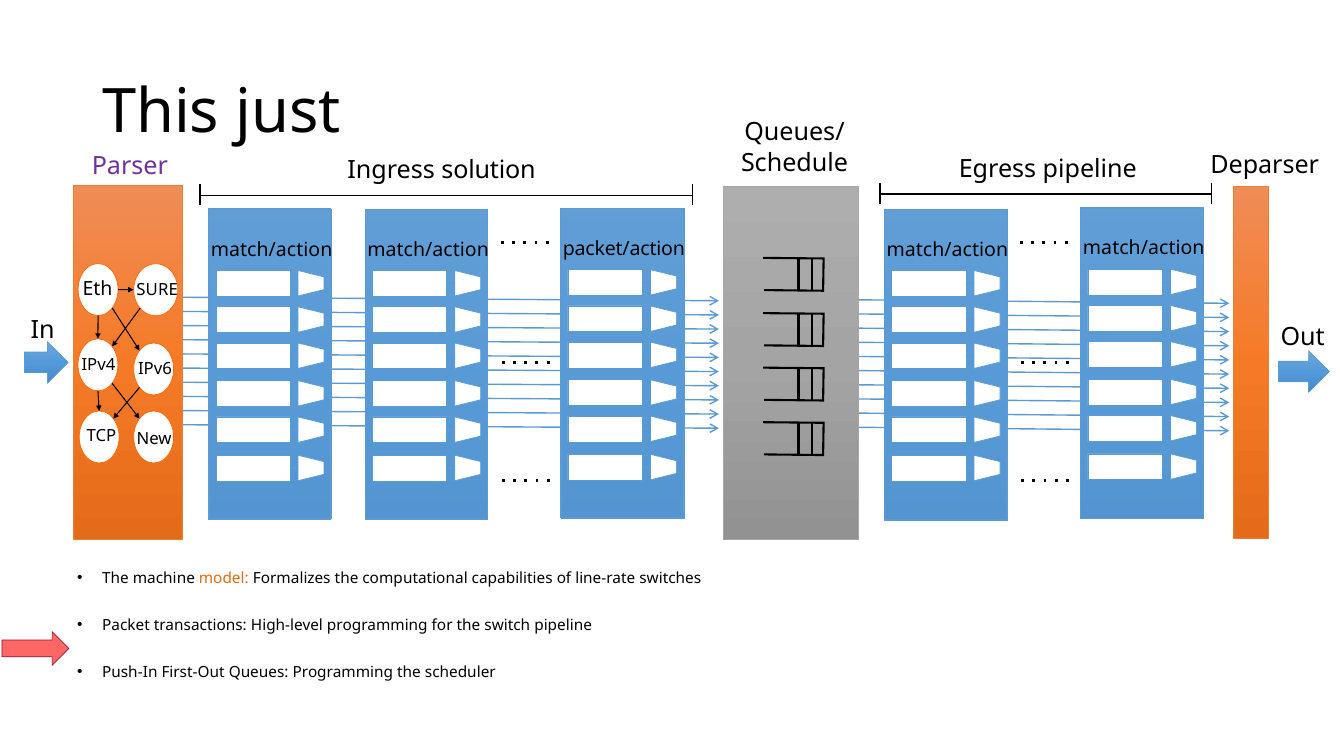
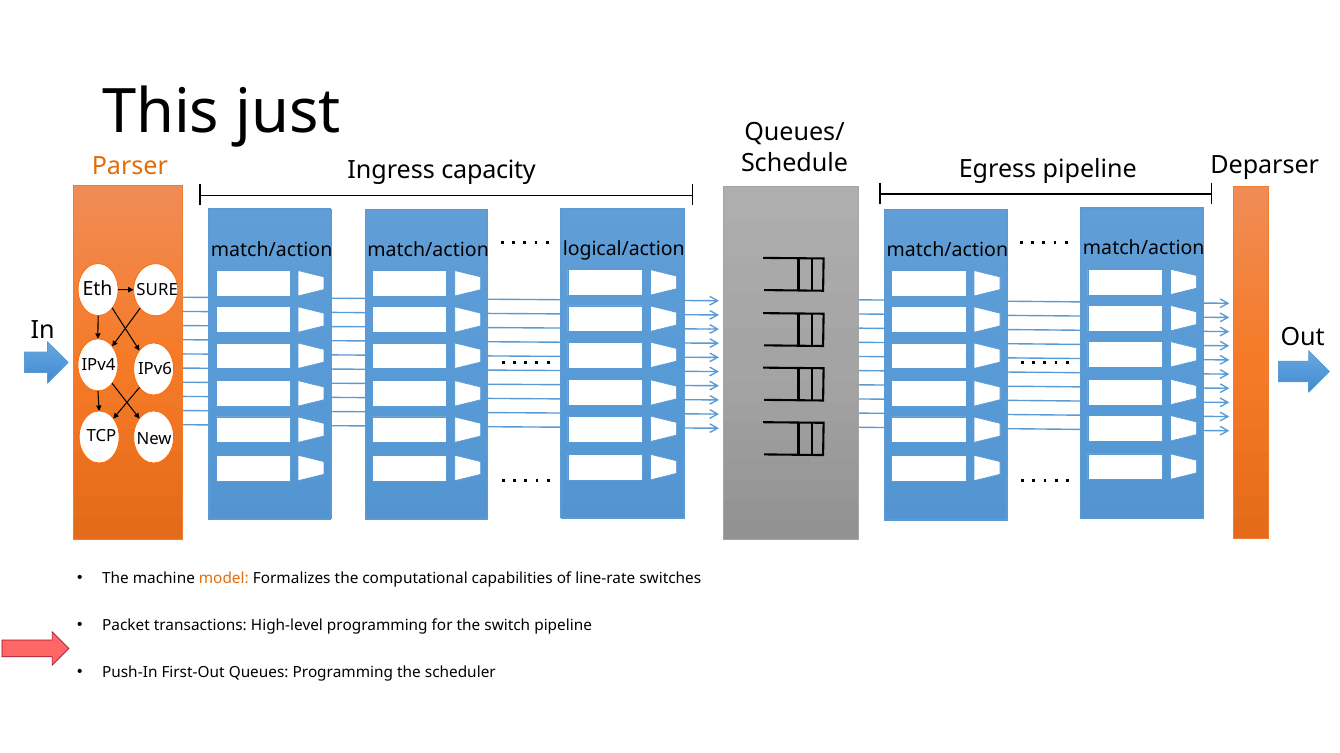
Parser colour: purple -> orange (130, 166)
solution: solution -> capacity (489, 171)
packet/action: packet/action -> logical/action (624, 249)
